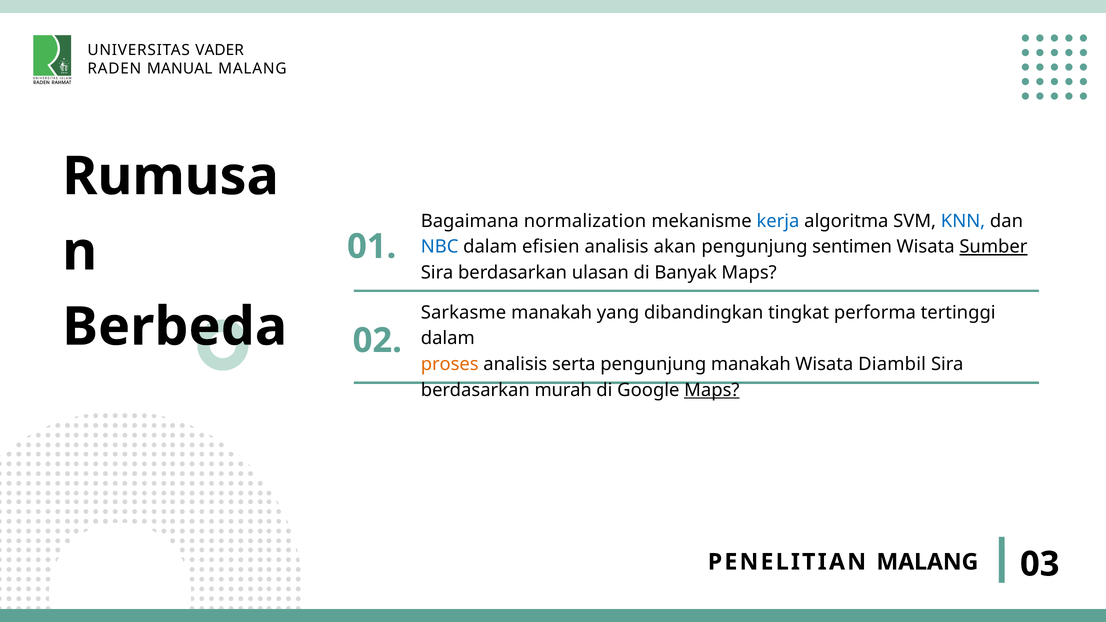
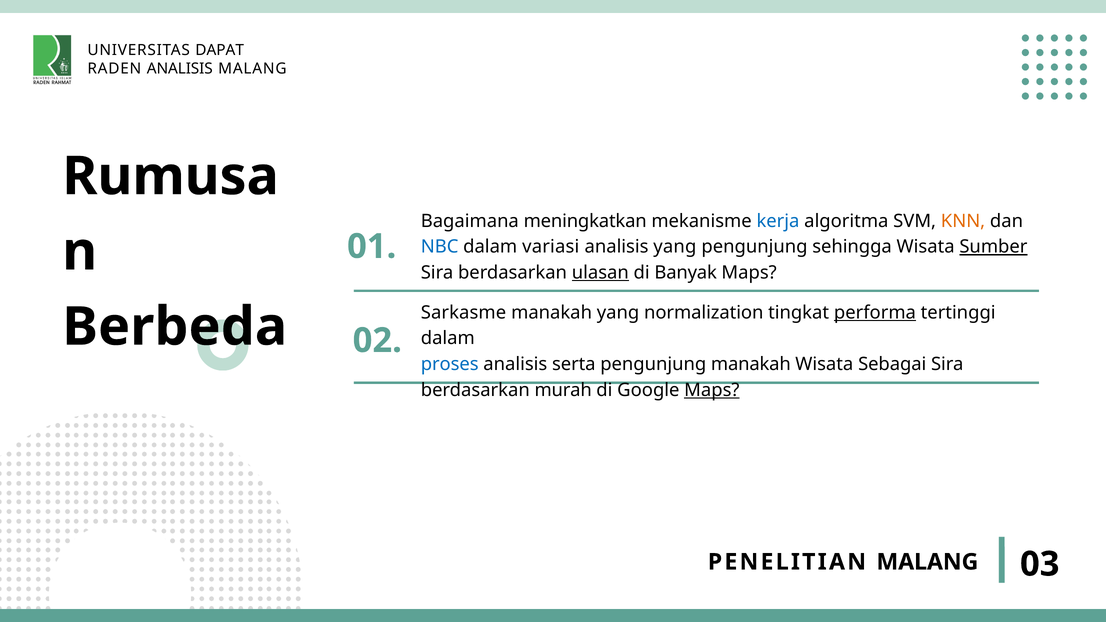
VADER: VADER -> DAPAT (220, 50)
RADEN MANUAL: MANUAL -> ANALISIS (180, 69)
normalization: normalization -> meningkatkan (585, 221)
KNN colour: blue -> orange (963, 221)
efisien: efisien -> variasi (551, 247)
analisis akan: akan -> yang (675, 247)
sentimen: sentimen -> sehingga (852, 247)
ulasan underline: none -> present (600, 273)
dibandingkan: dibandingkan -> normalization (704, 313)
performa underline: none -> present (875, 313)
proses colour: orange -> blue (450, 364)
Diambil: Diambil -> Sebagai (892, 364)
